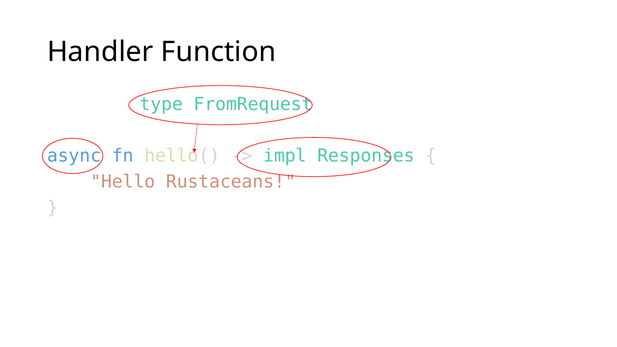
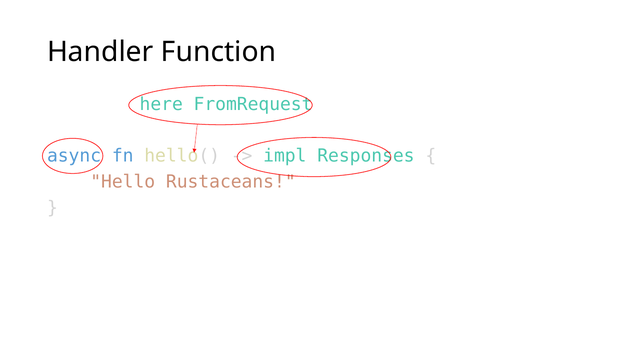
type: type -> here (161, 104)
